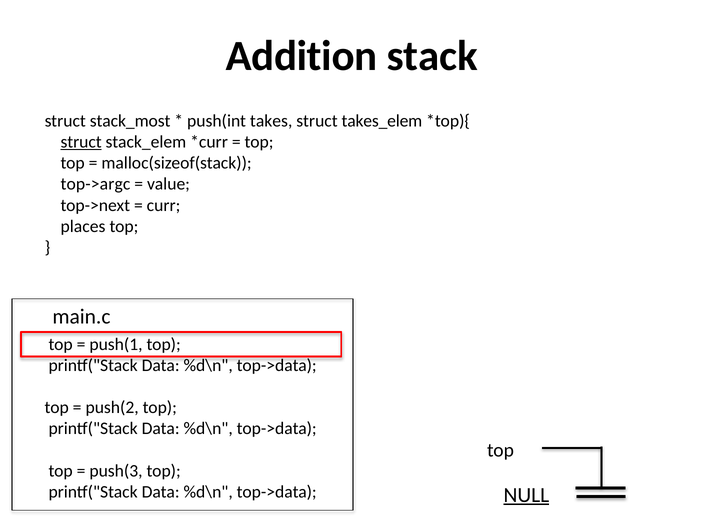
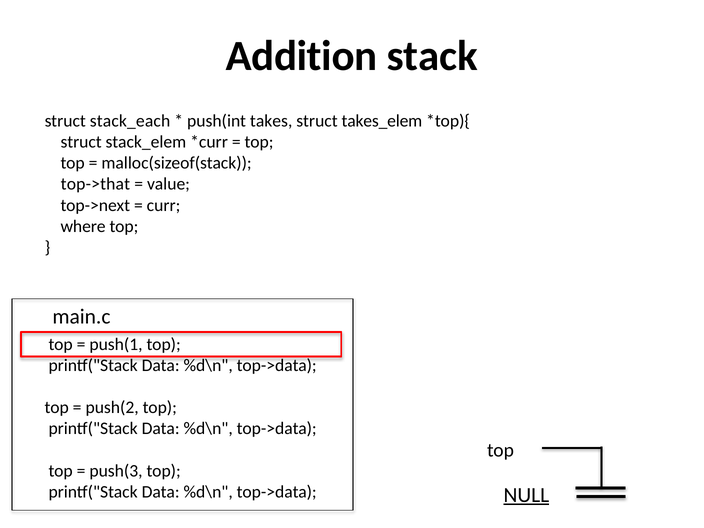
stack_most: stack_most -> stack_each (130, 121)
struct underline: present -> none (81, 142)
top->argc: top->argc -> top->that (95, 184)
places: places -> where (83, 226)
